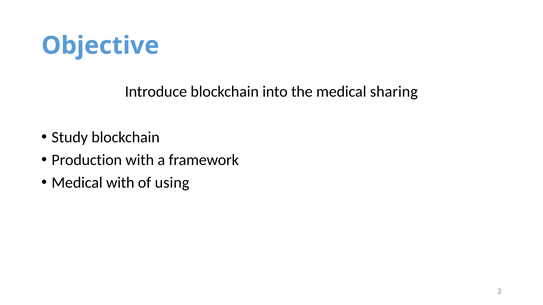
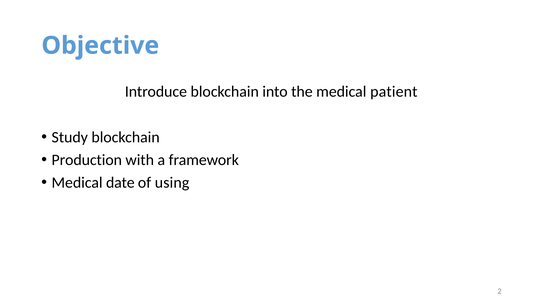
sharing: sharing -> patient (394, 92)
Medical with: with -> date (120, 183)
